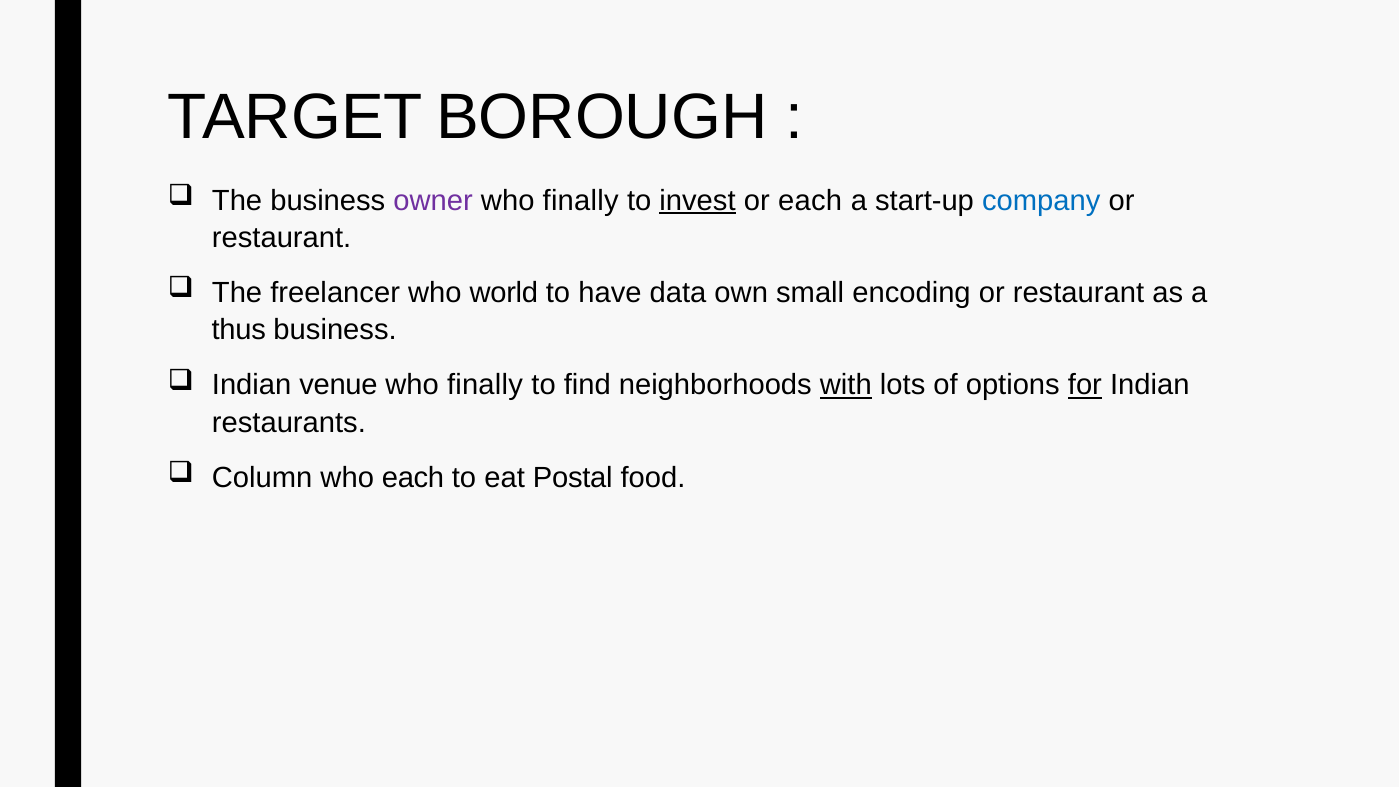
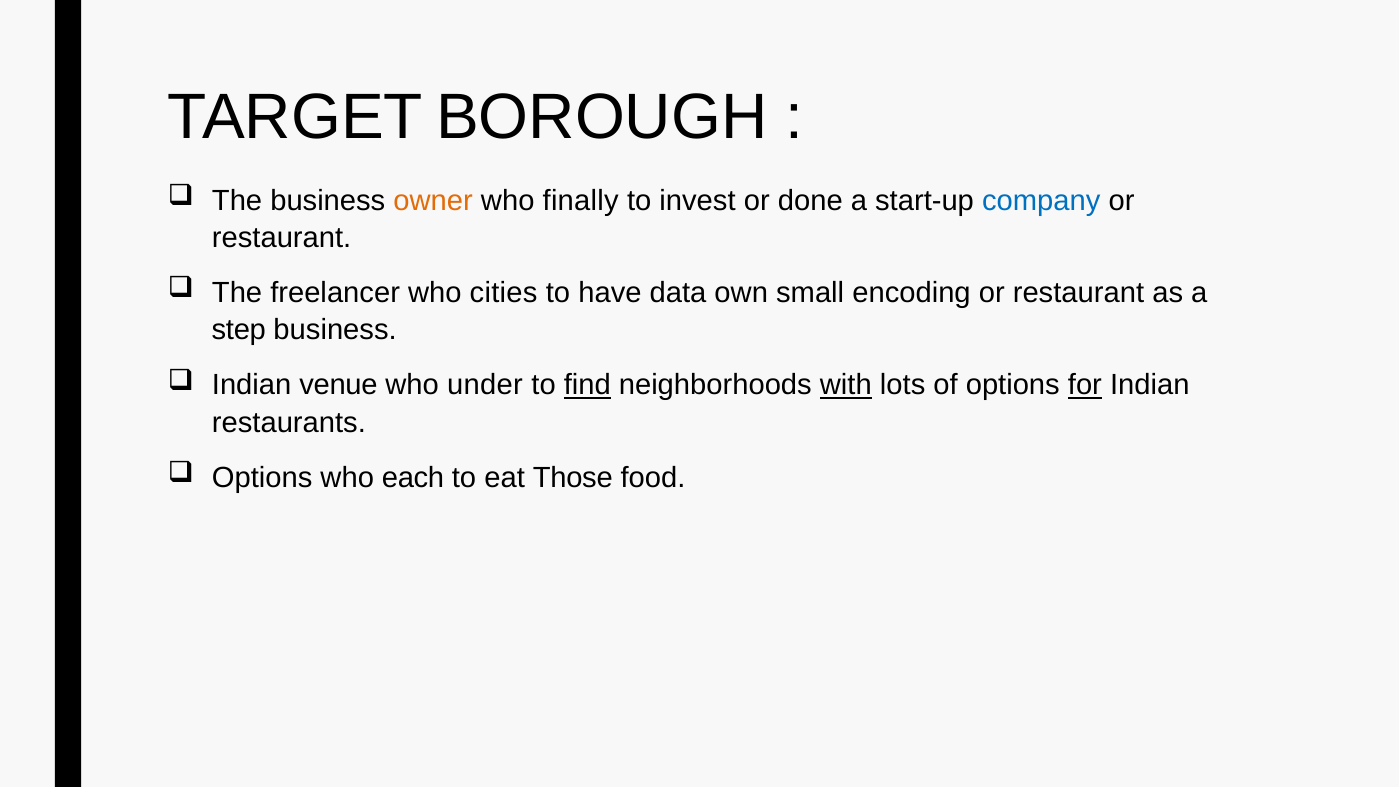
owner colour: purple -> orange (433, 200)
invest underline: present -> none (697, 200)
or each: each -> done (810, 200)
world: world -> cities (504, 293)
thus: thus -> step (239, 330)
finally: finally -> under (485, 385)
find underline: none -> present (587, 385)
Column: Column -> Options (262, 477)
Postal: Postal -> Those (573, 477)
